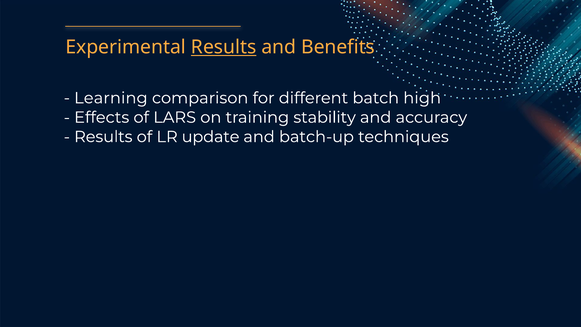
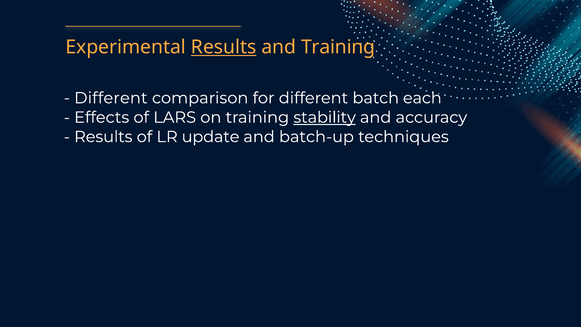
and Benefits: Benefits -> Training (338, 47)
Learning: Learning -> Different (111, 98)
high: high -> each (422, 98)
stability underline: none -> present (325, 117)
